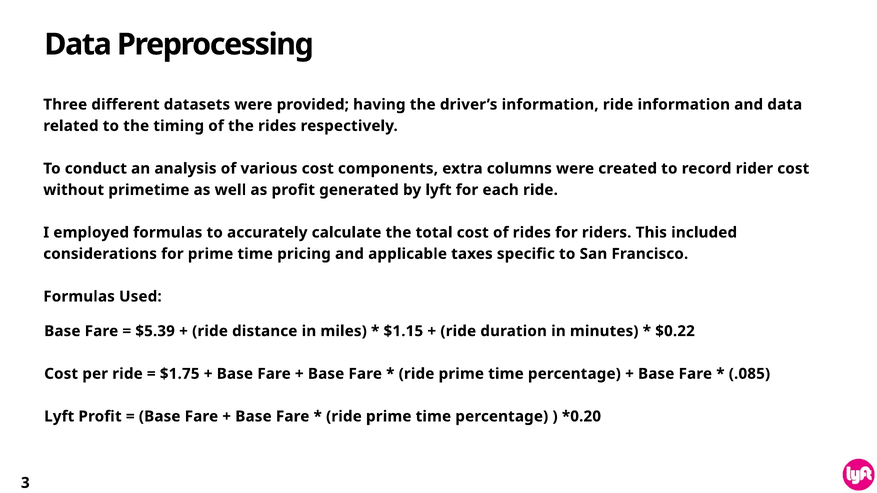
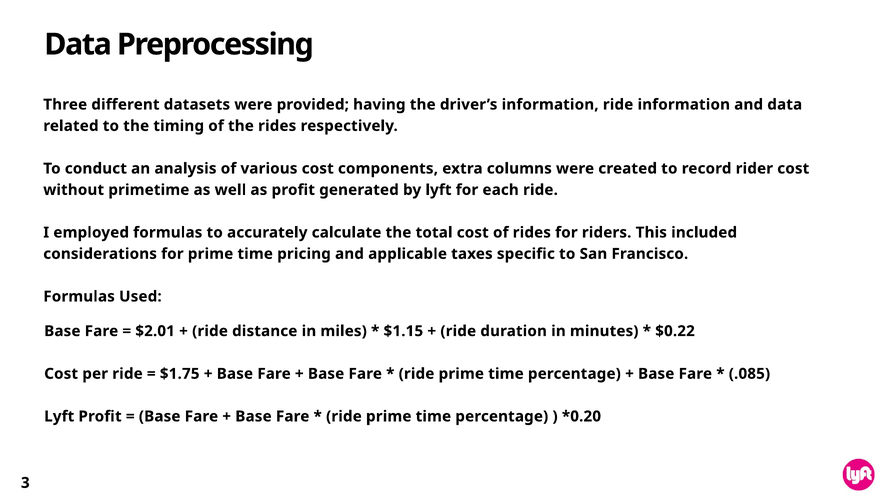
$5.39: $5.39 -> $2.01 (155, 331)
